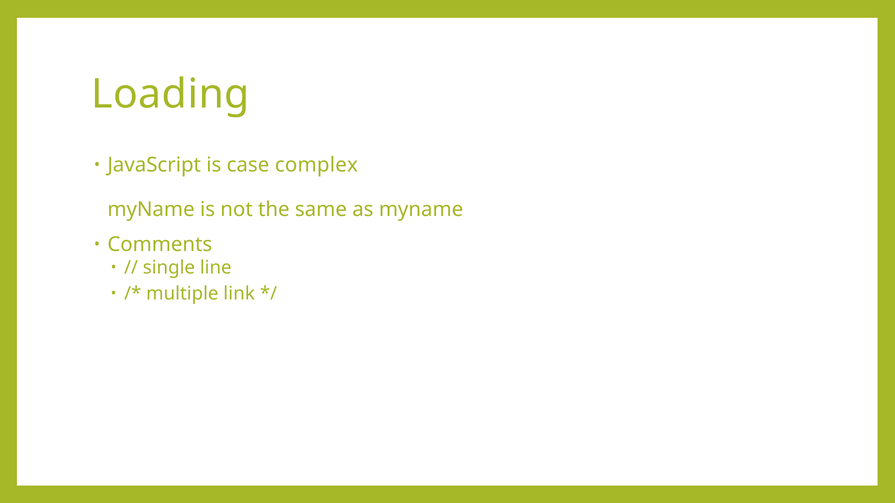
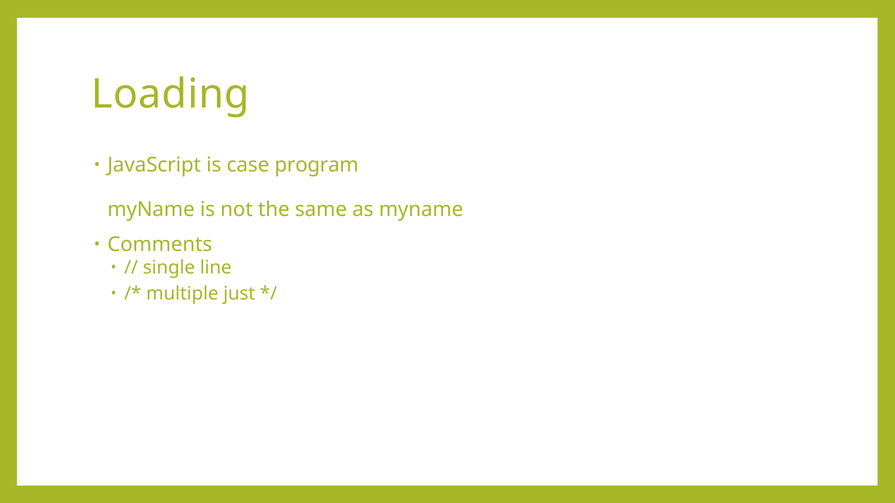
complex: complex -> program (317, 165)
link: link -> just (239, 294)
